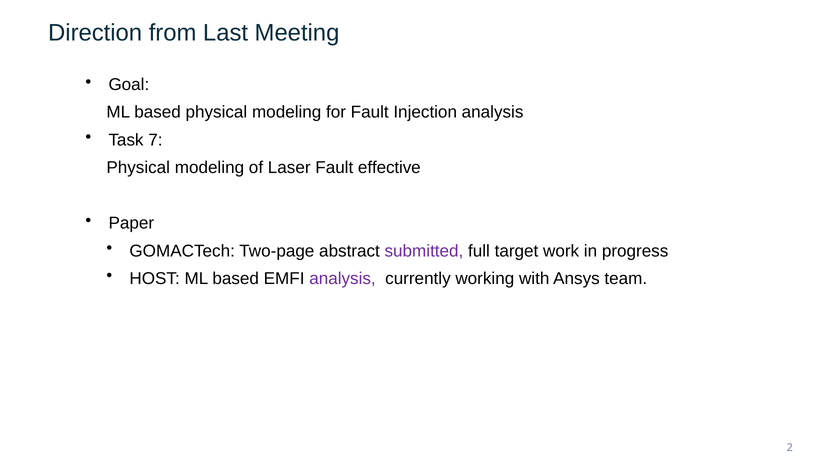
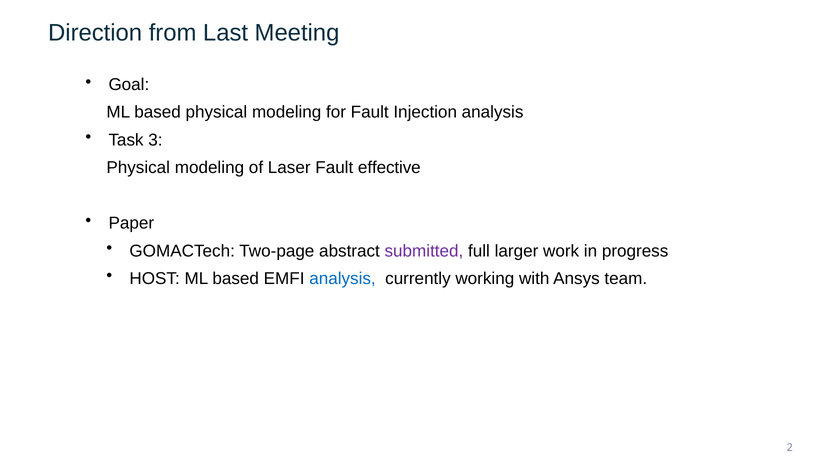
7: 7 -> 3 (155, 140)
target: target -> larger (517, 251)
analysis colour: purple -> blue (342, 278)
